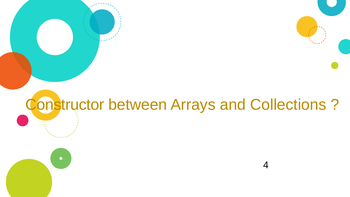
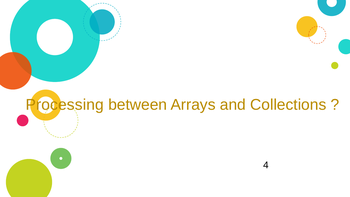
Constructor: Constructor -> Processing (65, 105)
